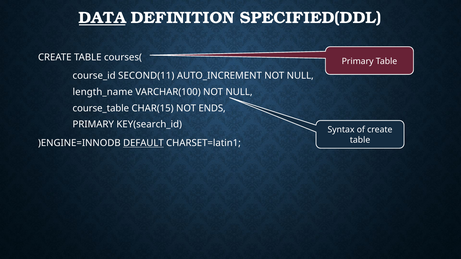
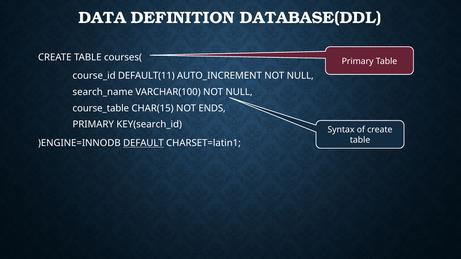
DATA underline: present -> none (102, 18)
SPECIFIED(DDL: SPECIFIED(DDL -> DATABASE(DDL (311, 18)
SECOND(11: SECOND(11 -> DEFAULT(11 (146, 76)
length_name: length_name -> search_name (103, 92)
